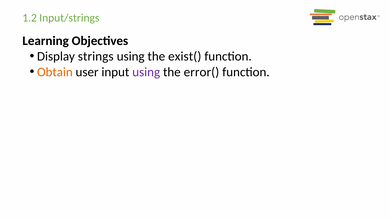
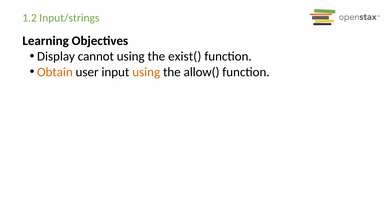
strings: strings -> cannot (96, 56)
using colour: purple -> orange (146, 72)
error(: error( -> allow( (202, 72)
